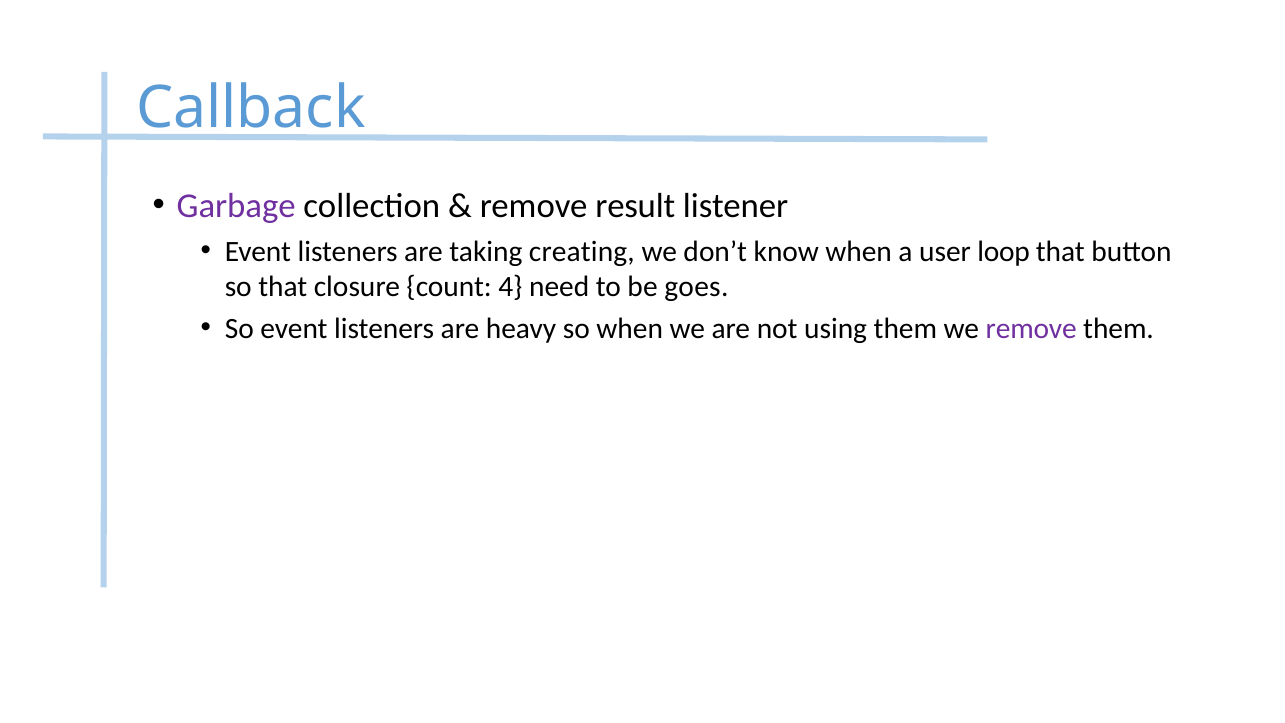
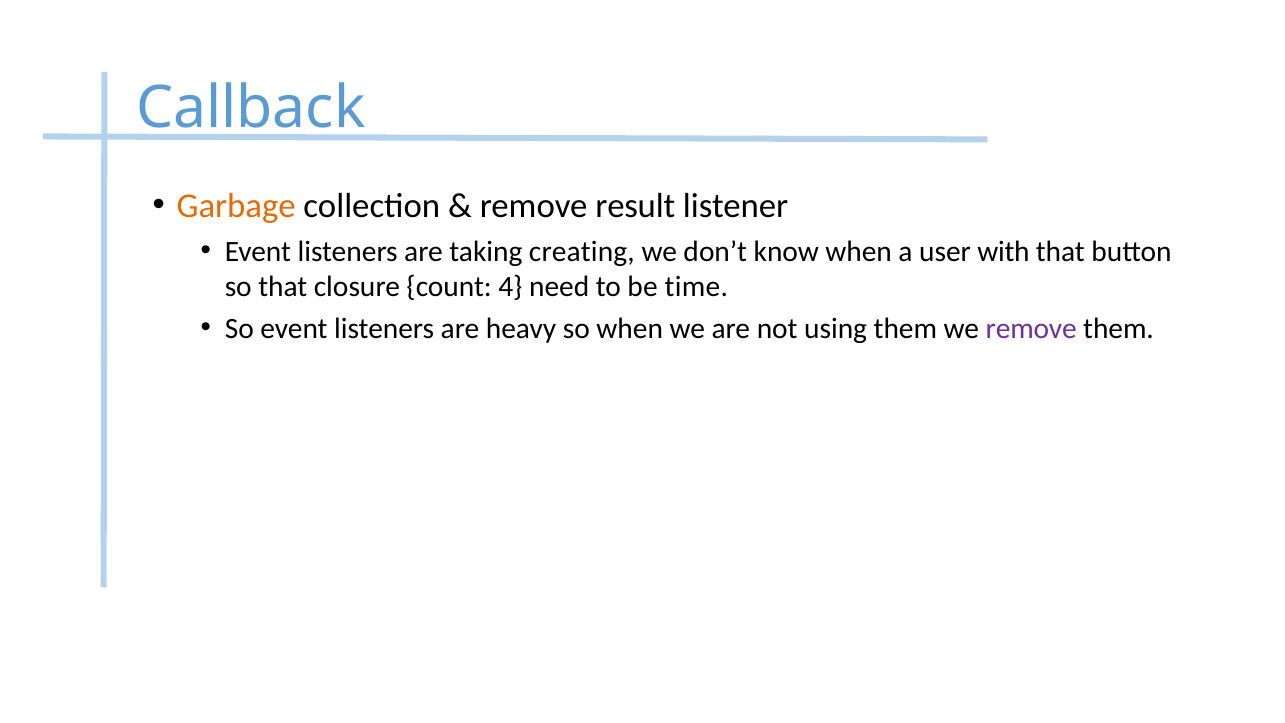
Garbage colour: purple -> orange (236, 206)
loop: loop -> with (1004, 251)
goes: goes -> time (696, 287)
